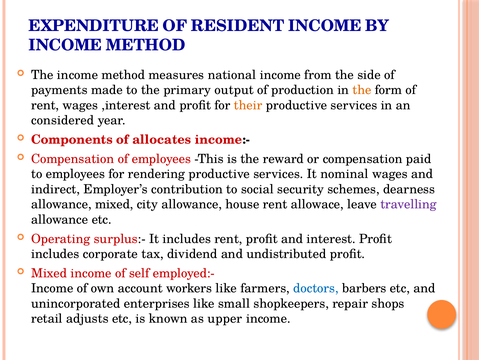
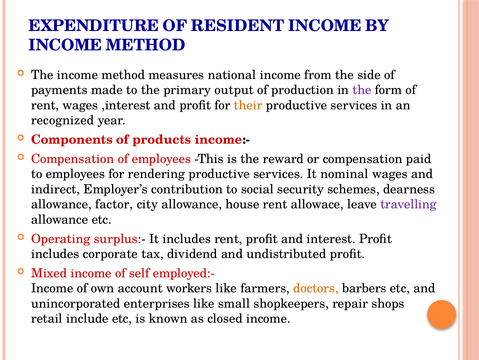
the colour: orange -> purple (362, 90)
considered: considered -> recognized (63, 120)
allocates: allocates -> products (162, 139)
allowance mixed: mixed -> factor (114, 204)
doctors colour: blue -> orange (316, 288)
adjusts: adjusts -> include (87, 318)
upper: upper -> closed (225, 318)
